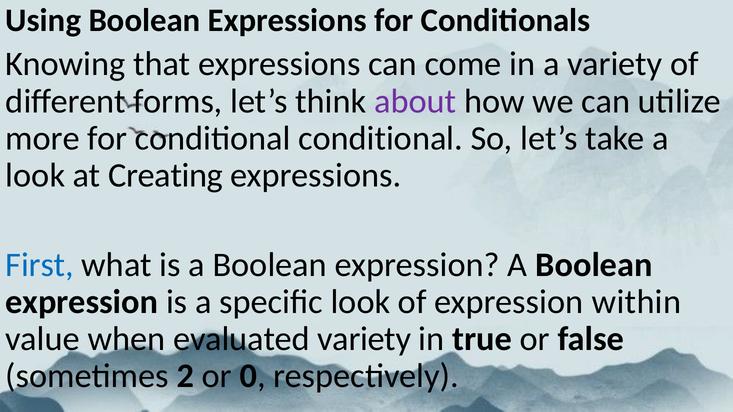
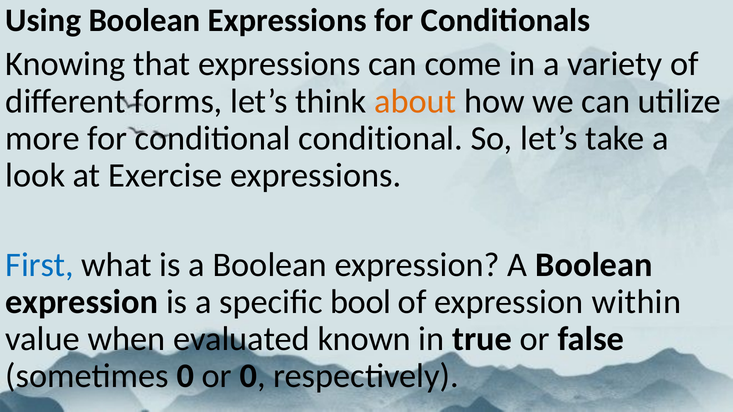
about colour: purple -> orange (415, 101)
Creating: Creating -> Exercise (165, 176)
specific look: look -> bool (361, 302)
evaluated variety: variety -> known (364, 339)
sometimes 2: 2 -> 0 (185, 376)
